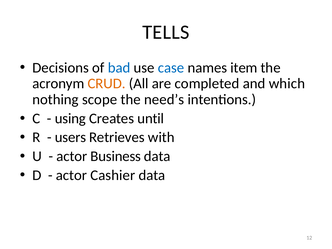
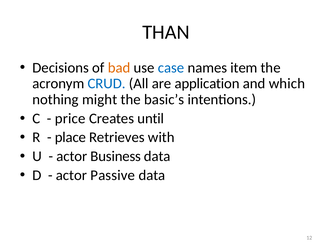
TELLS: TELLS -> THAN (166, 32)
bad colour: blue -> orange (119, 68)
CRUD colour: orange -> blue (107, 84)
completed: completed -> application (207, 84)
scope: scope -> might (100, 100)
need’s: need’s -> basic’s (164, 100)
using: using -> price (70, 118)
users: users -> place (70, 137)
Cashier: Cashier -> Passive (113, 175)
